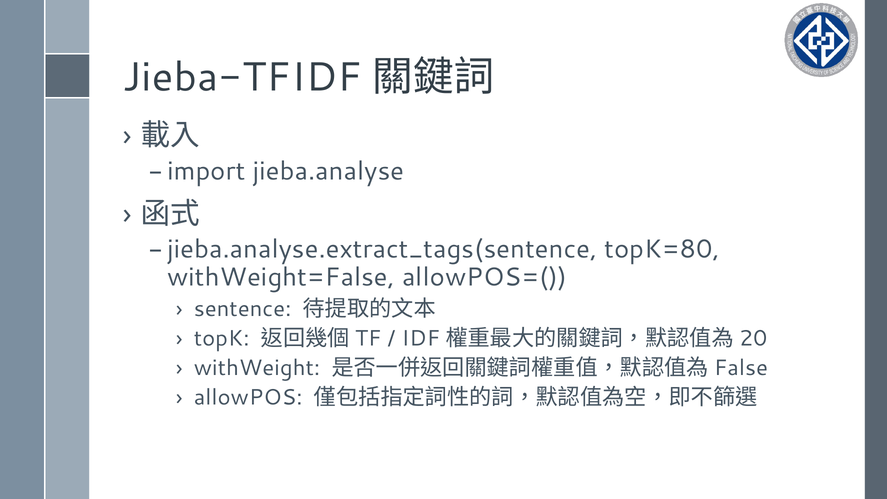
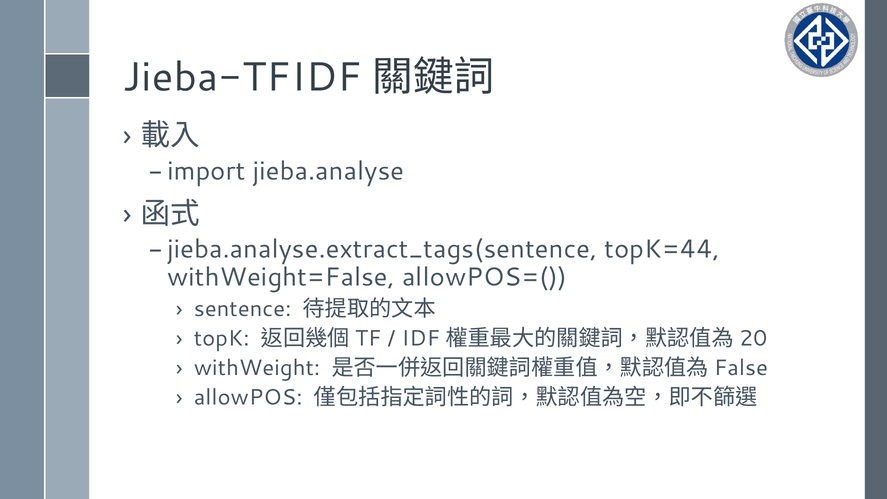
topK=80: topK=80 -> topK=44 (662, 249)
